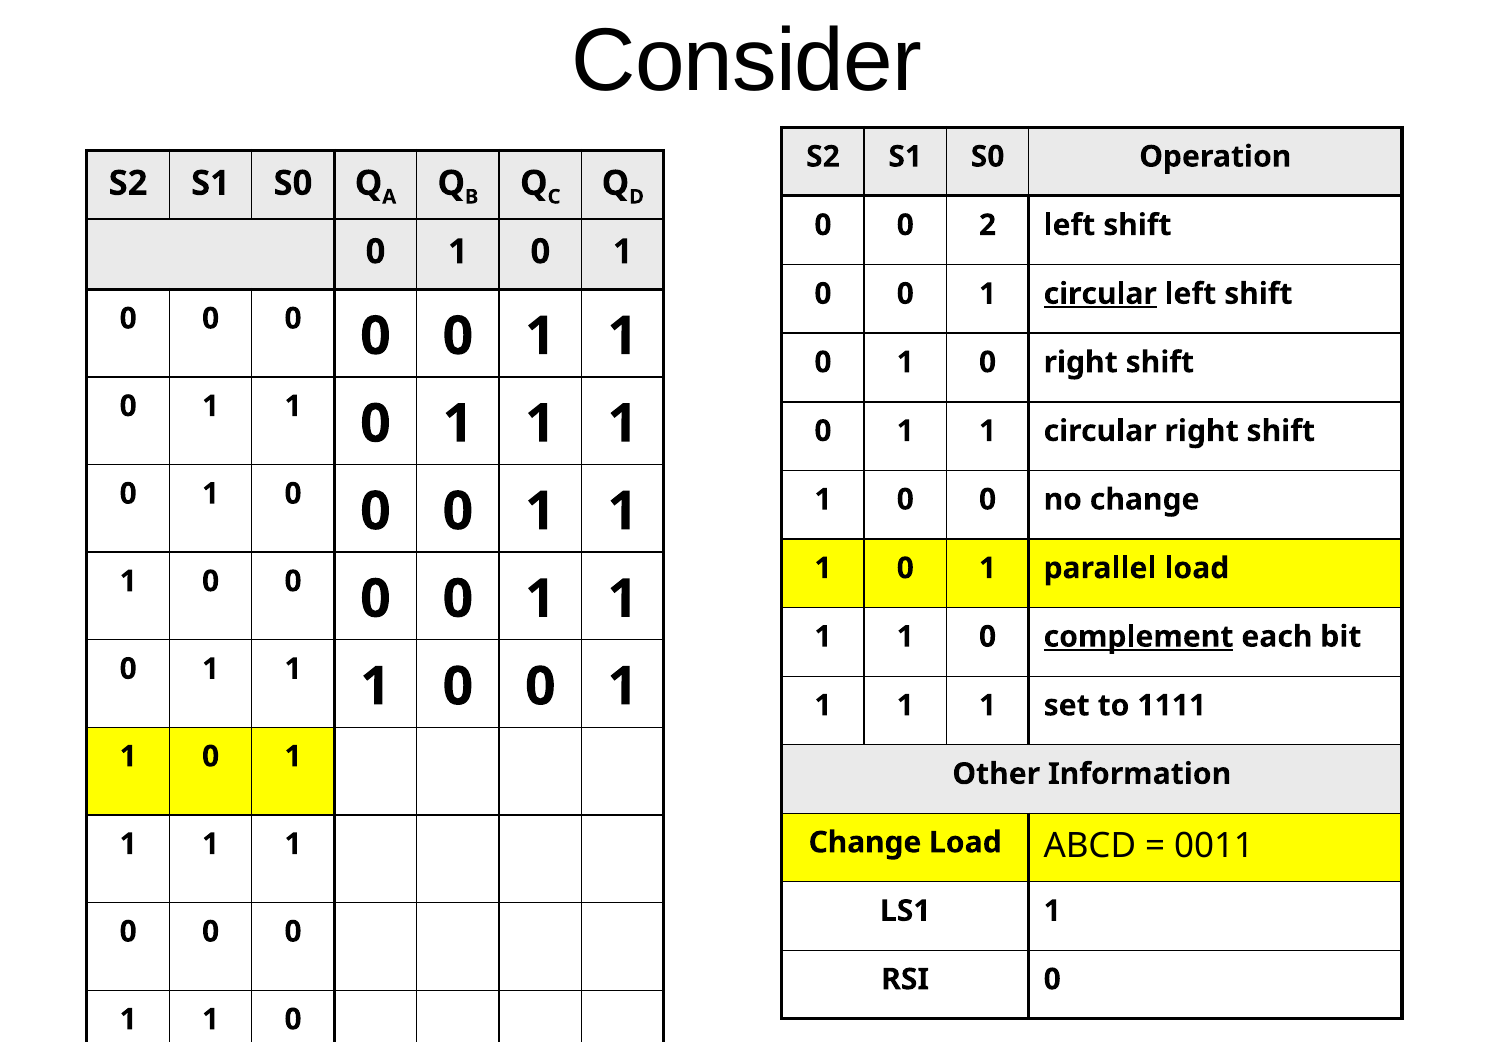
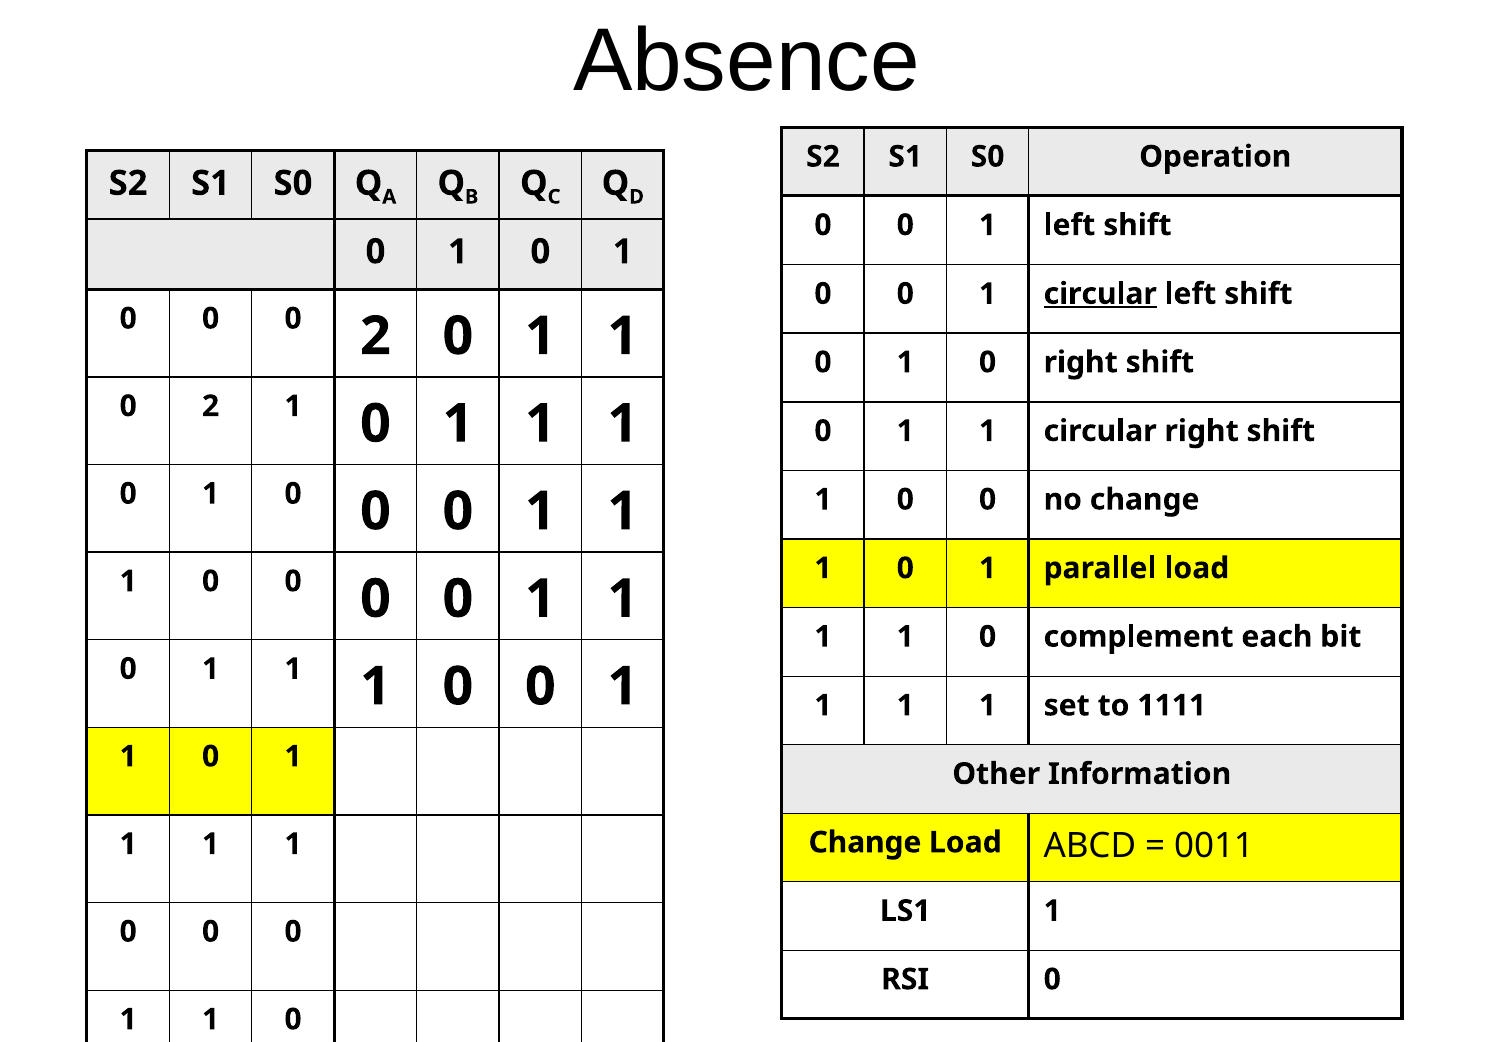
Consider: Consider -> Absence (746, 62)
2: 2 -> 1 (988, 225)
0: 0 -> 2 (375, 336)
1: 1 -> 2 (211, 406)
complement underline: present -> none (1139, 637)
